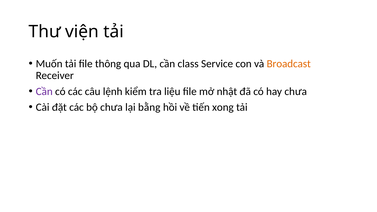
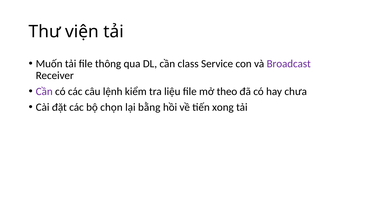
Broadcast colour: orange -> purple (289, 64)
nhật: nhật -> theo (227, 91)
bộ chưa: chưa -> chọn (111, 107)
